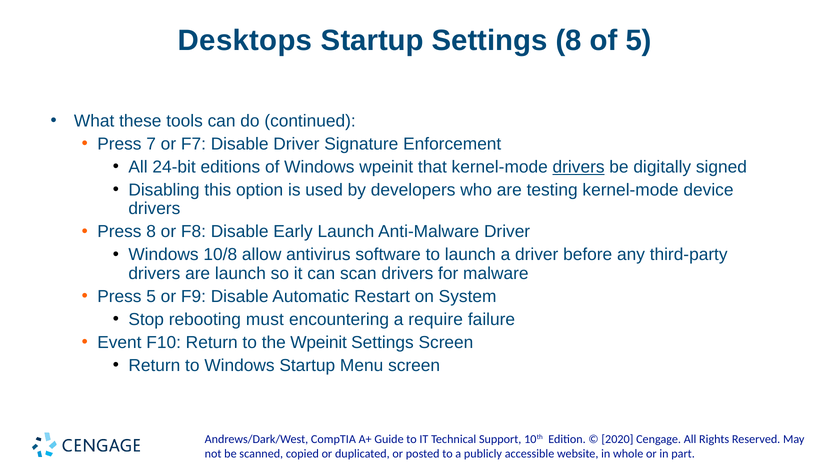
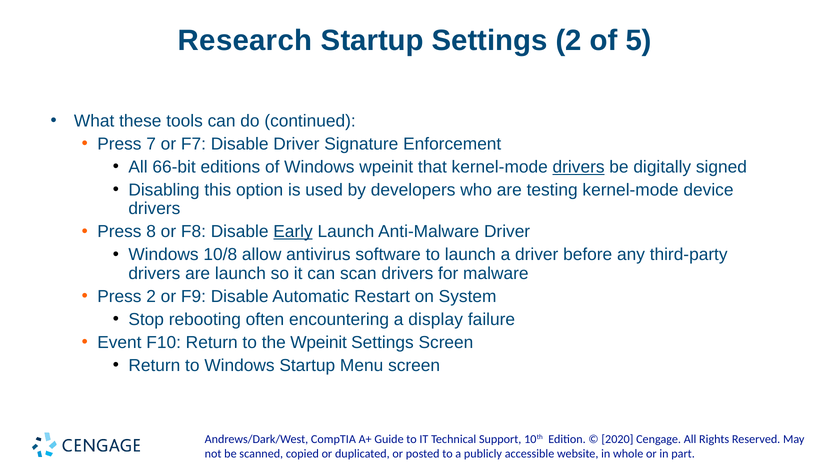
Desktops: Desktops -> Research (245, 41)
Settings 8: 8 -> 2 (569, 41)
24-bit: 24-bit -> 66-bit (174, 167)
Early underline: none -> present (293, 232)
Press 5: 5 -> 2 (151, 296)
must: must -> often (265, 319)
require: require -> display (436, 319)
